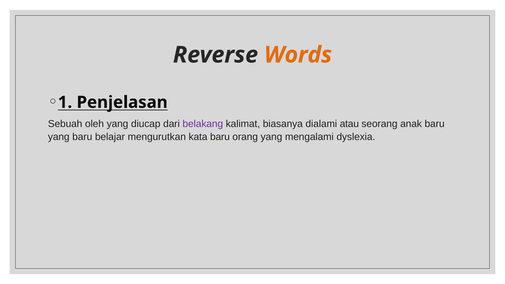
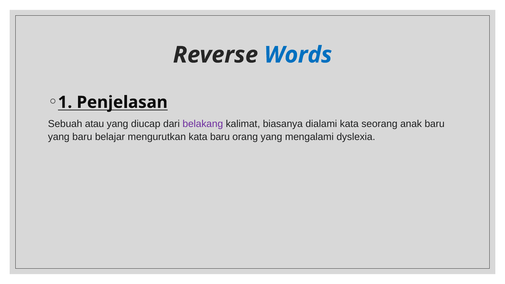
Words colour: orange -> blue (298, 55)
oleh: oleh -> atau (95, 124)
dialami atau: atau -> kata (349, 124)
